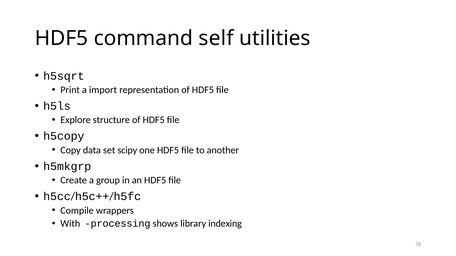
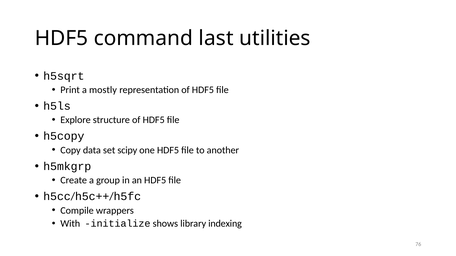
self: self -> last (216, 38)
import: import -> mostly (103, 90)
processing: processing -> initialize (118, 224)
